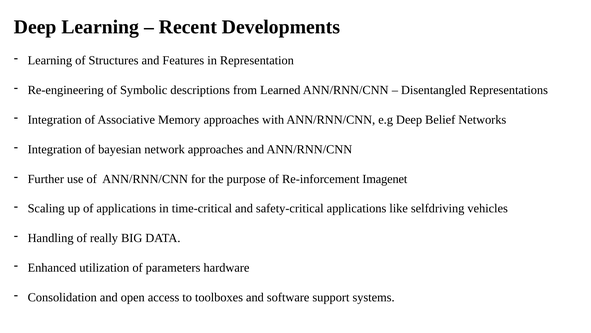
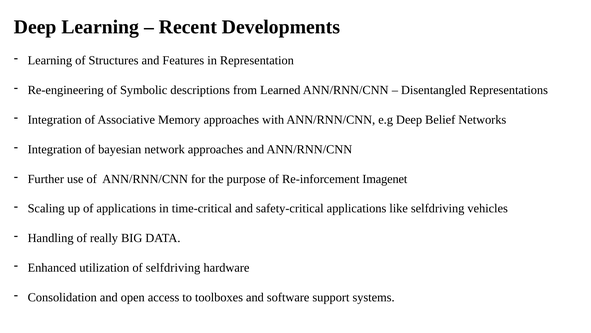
of parameters: parameters -> selfdriving (173, 267)
